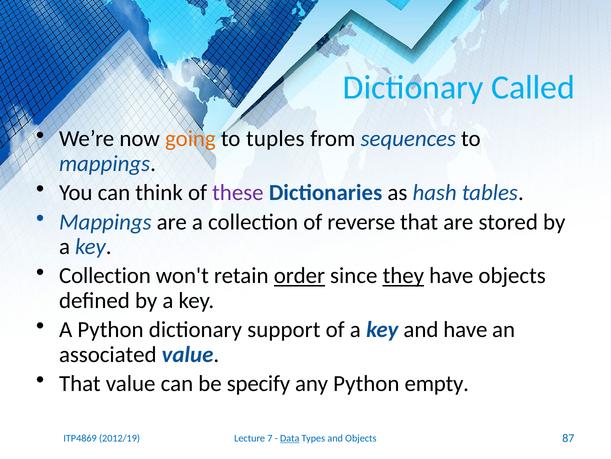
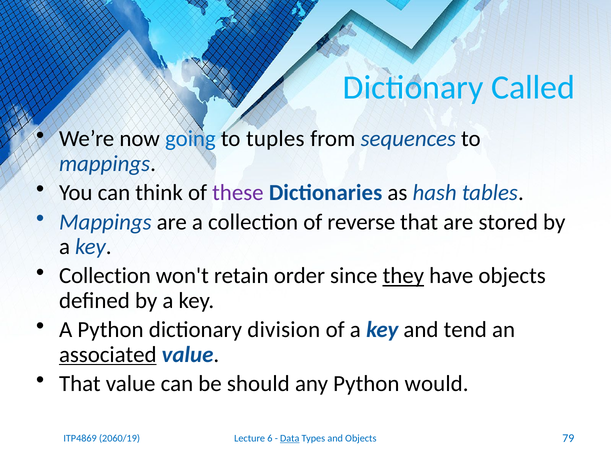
going colour: orange -> blue (190, 139)
order underline: present -> none (299, 275)
support: support -> division (284, 329)
and have: have -> tend (465, 329)
associated underline: none -> present (108, 354)
specify: specify -> should (258, 383)
empty: empty -> would (437, 383)
7: 7 -> 6 (270, 438)
87: 87 -> 79 (568, 438)
2012/19: 2012/19 -> 2060/19 (120, 438)
